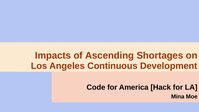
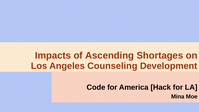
Continuous: Continuous -> Counseling (112, 66)
